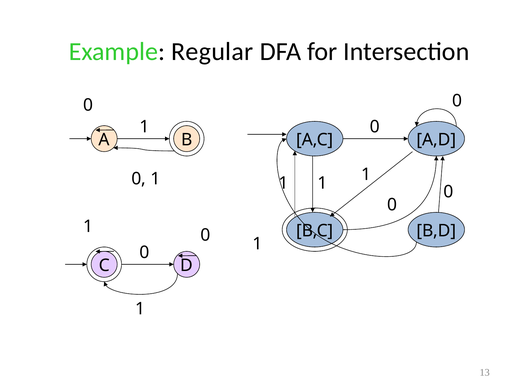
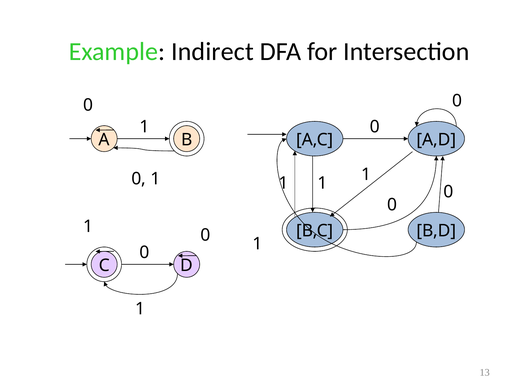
Regular: Regular -> Indirect (212, 52)
